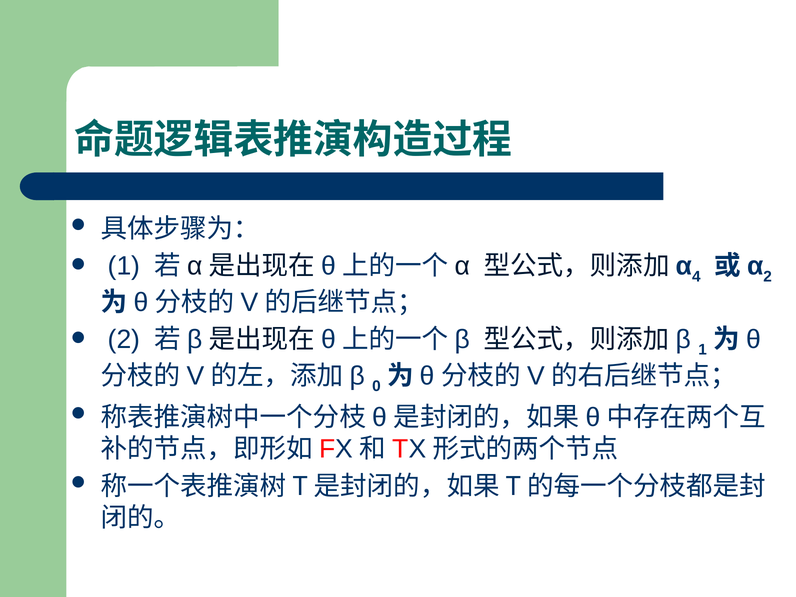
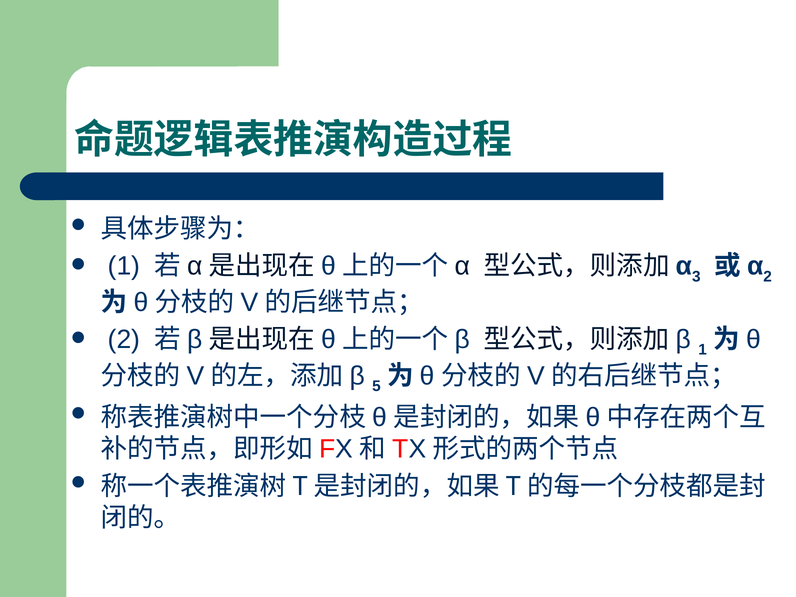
4: 4 -> 3 (696, 277)
0: 0 -> 5 (377, 386)
